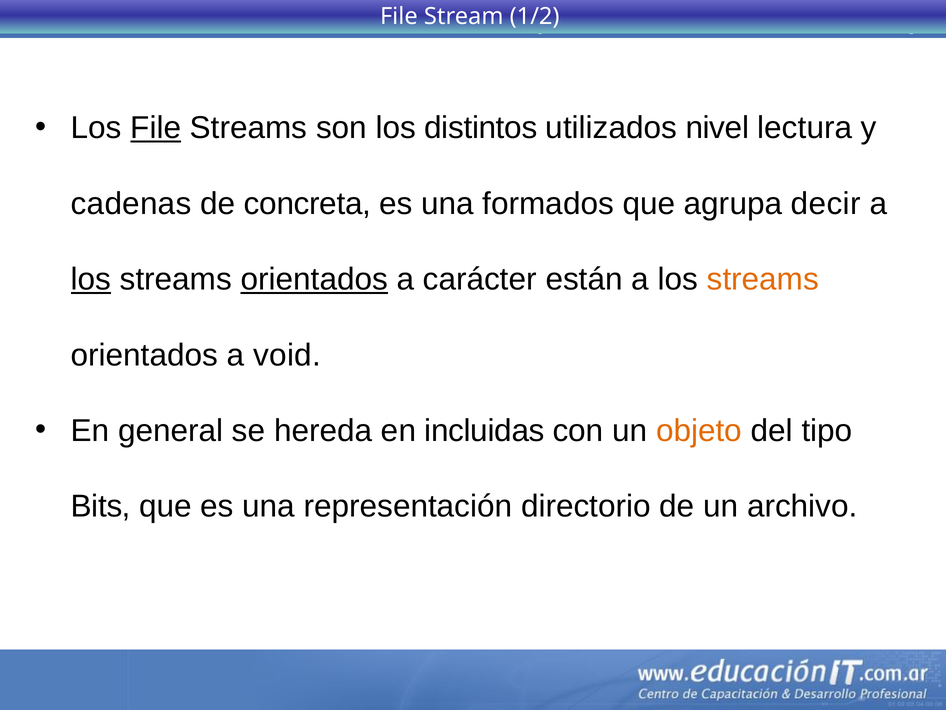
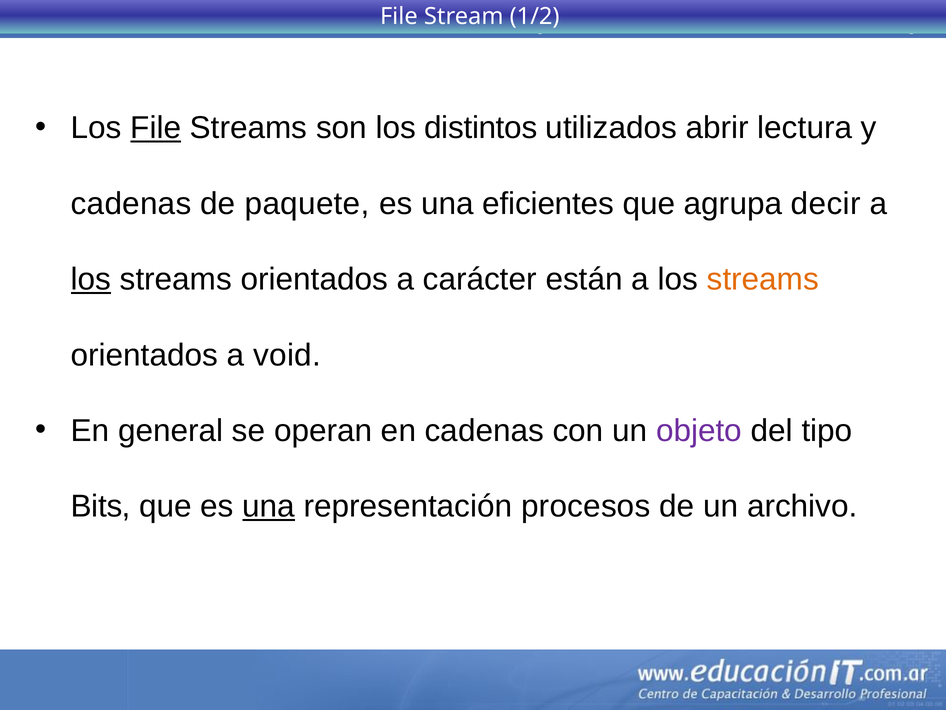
nivel: nivel -> abrir (717, 128)
concreta: concreta -> paquete (307, 203)
formados: formados -> eficientes (548, 203)
orientados underline: present -> none (314, 279)
hereda: hereda -> operan (323, 431)
en incluidas: incluidas -> cadenas (484, 431)
objeto colour: orange -> purple (699, 431)
una underline: none -> present (269, 506)
directorio: directorio -> procesos (586, 506)
